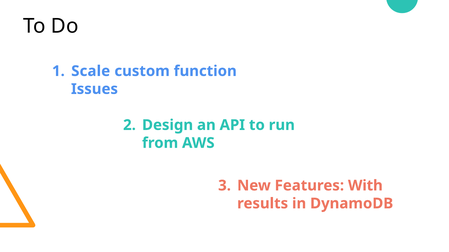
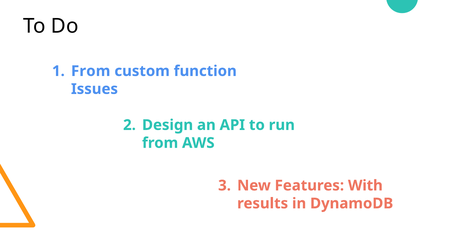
Scale: Scale -> From (91, 71)
